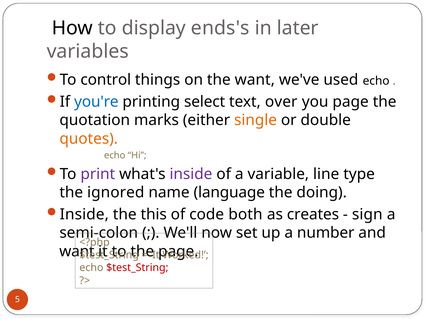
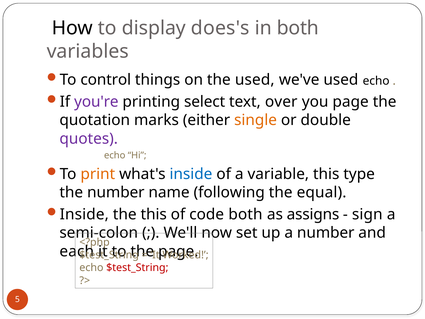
ends's: ends's -> does's (220, 28)
in later: later -> both (298, 28)
the want: want -> used (255, 80)
you're colour: blue -> purple (96, 102)
quotes colour: orange -> purple (89, 138)
print colour: purple -> orange (98, 174)
inside colour: purple -> blue (191, 174)
variable line: line -> this (326, 174)
the ignored: ignored -> number (116, 192)
language: language -> following (229, 192)
doing: doing -> equal (322, 192)
creates: creates -> assigns (313, 214)
want: want -> each (77, 251)
